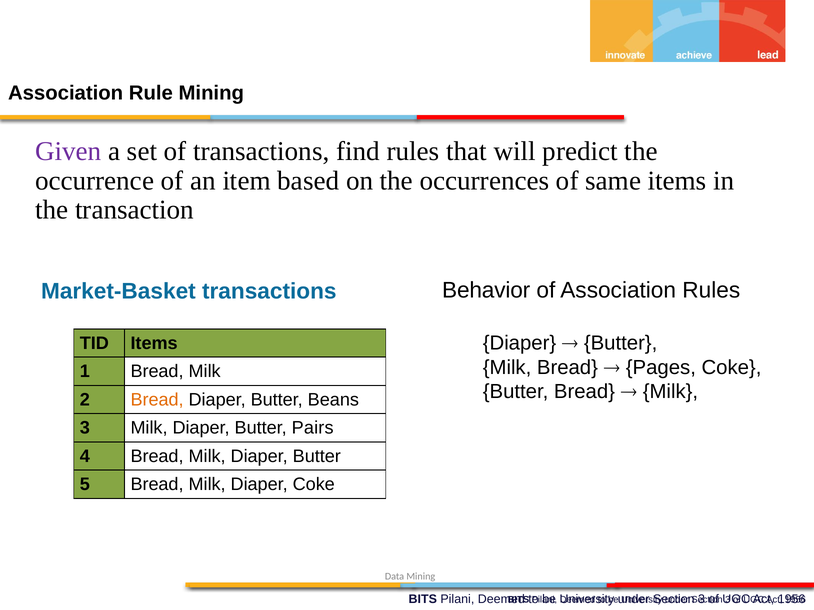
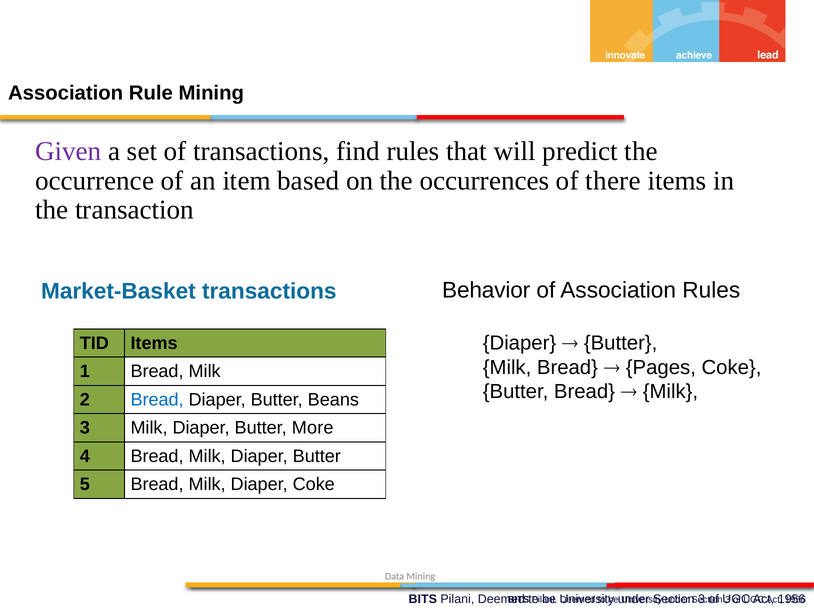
same: same -> there (613, 181)
Bread colour: orange -> blue (157, 400)
Pairs: Pairs -> More (313, 428)
